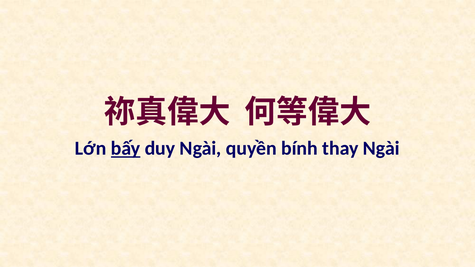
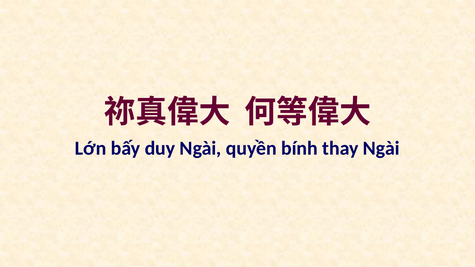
bấy underline: present -> none (126, 149)
